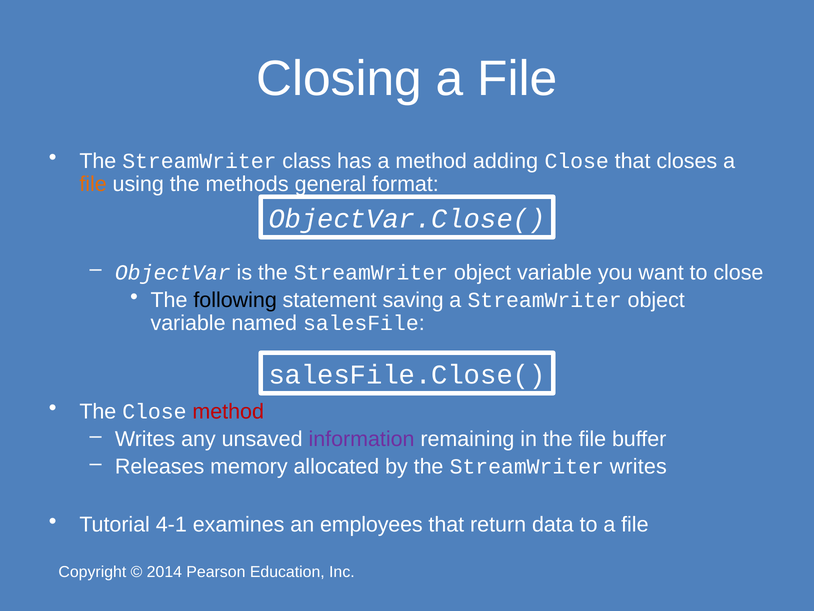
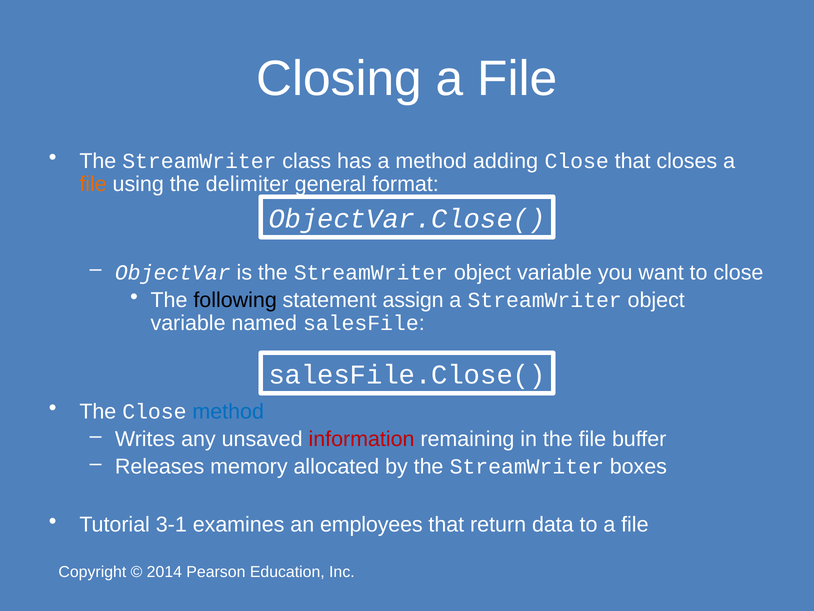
methods: methods -> delimiter (247, 184)
saving: saving -> assign (413, 300)
method colour: red -> blue (228, 411)
information colour: purple -> red (362, 439)
StreamWriter writes: writes -> boxes (638, 466)
4-1: 4-1 -> 3-1 (171, 524)
